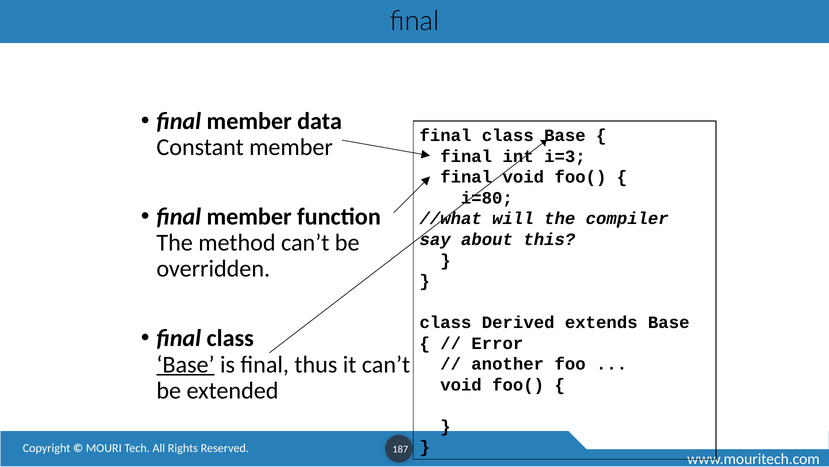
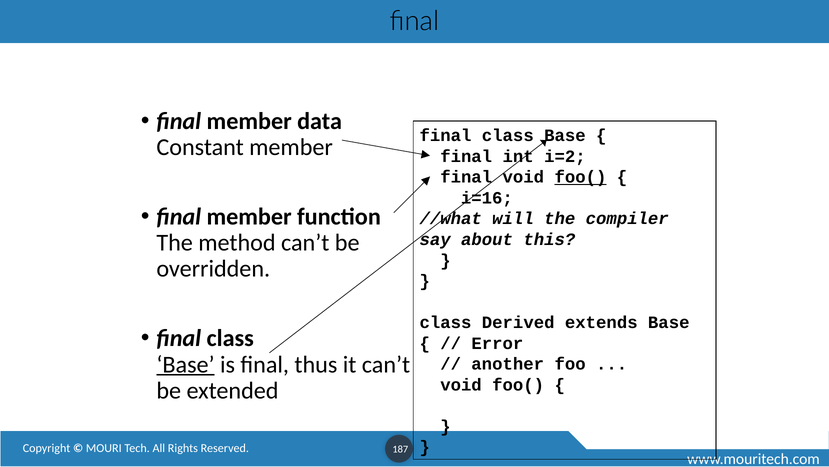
i=3: i=3 -> i=2 (565, 156)
foo( underline: none -> present (580, 177)
i=80: i=80 -> i=16 (487, 198)
